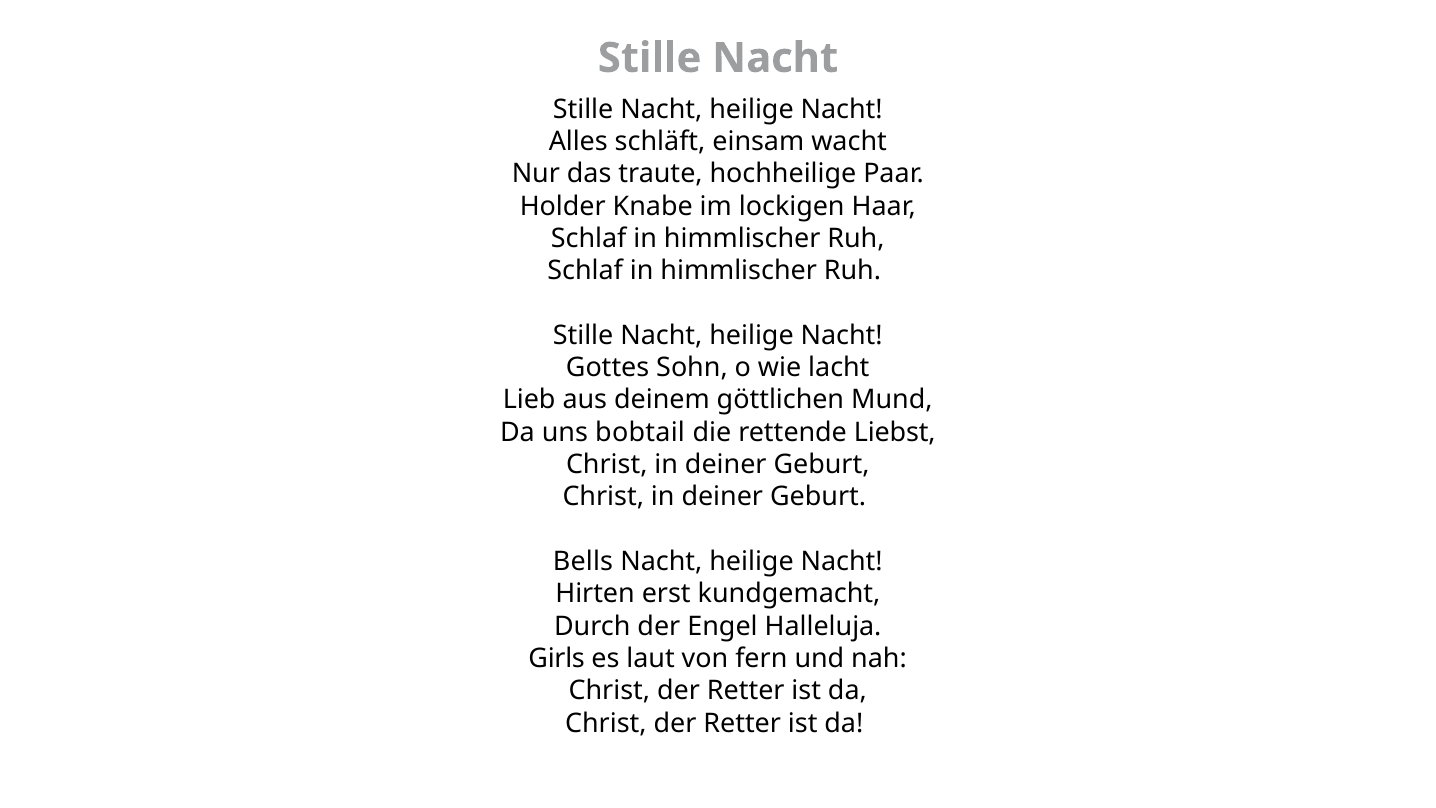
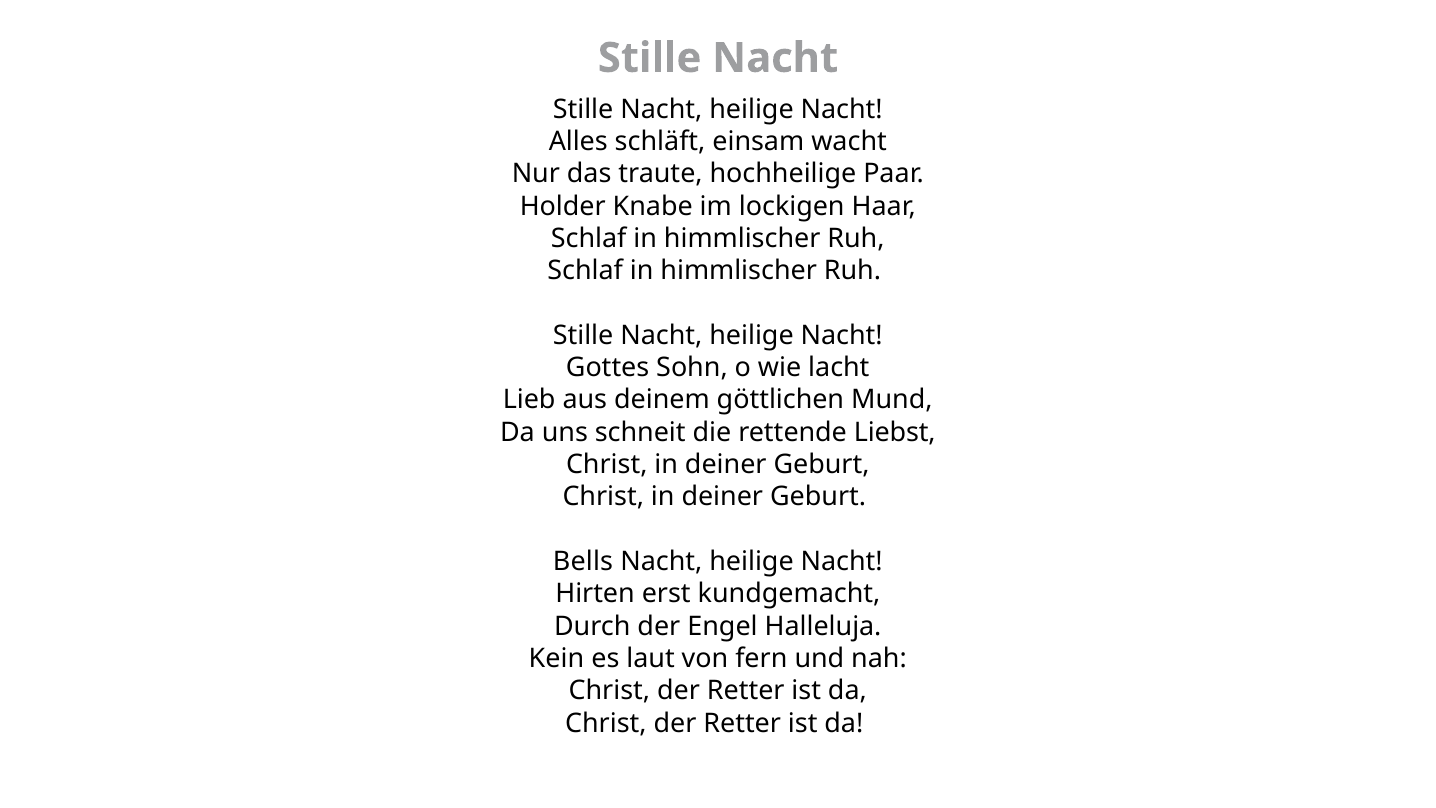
bobtail: bobtail -> schneit (640, 432)
Girls: Girls -> Kein (557, 658)
